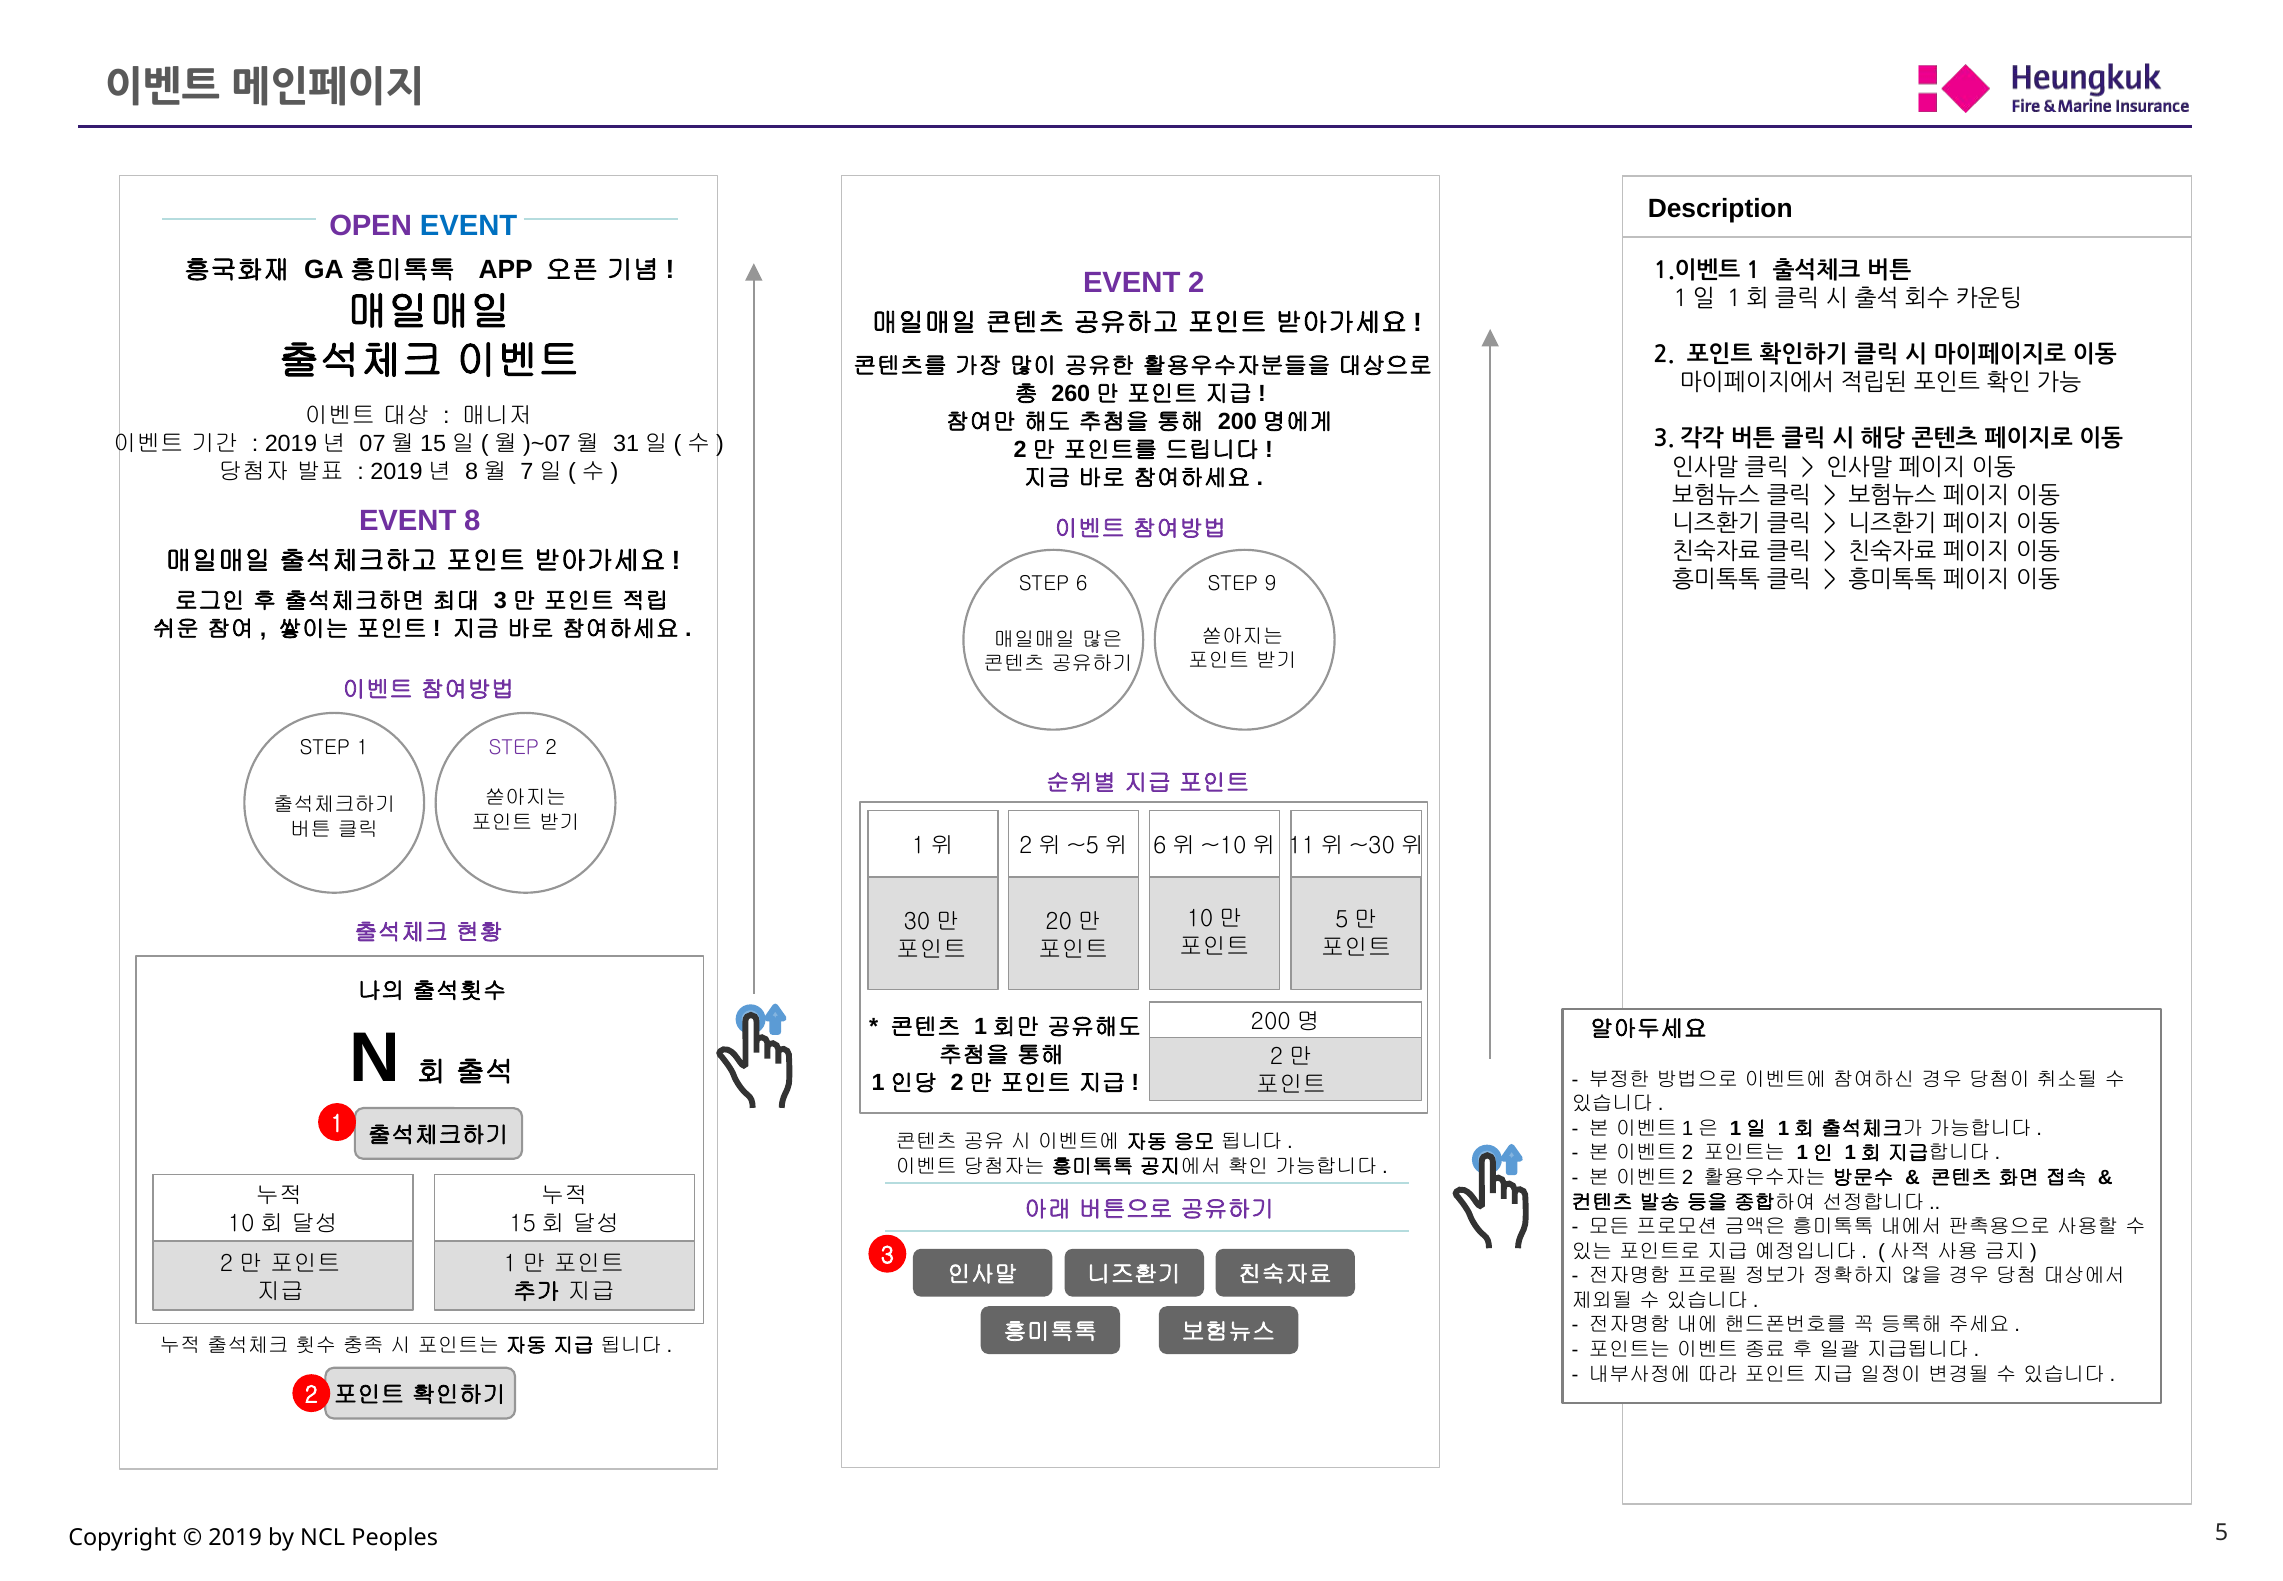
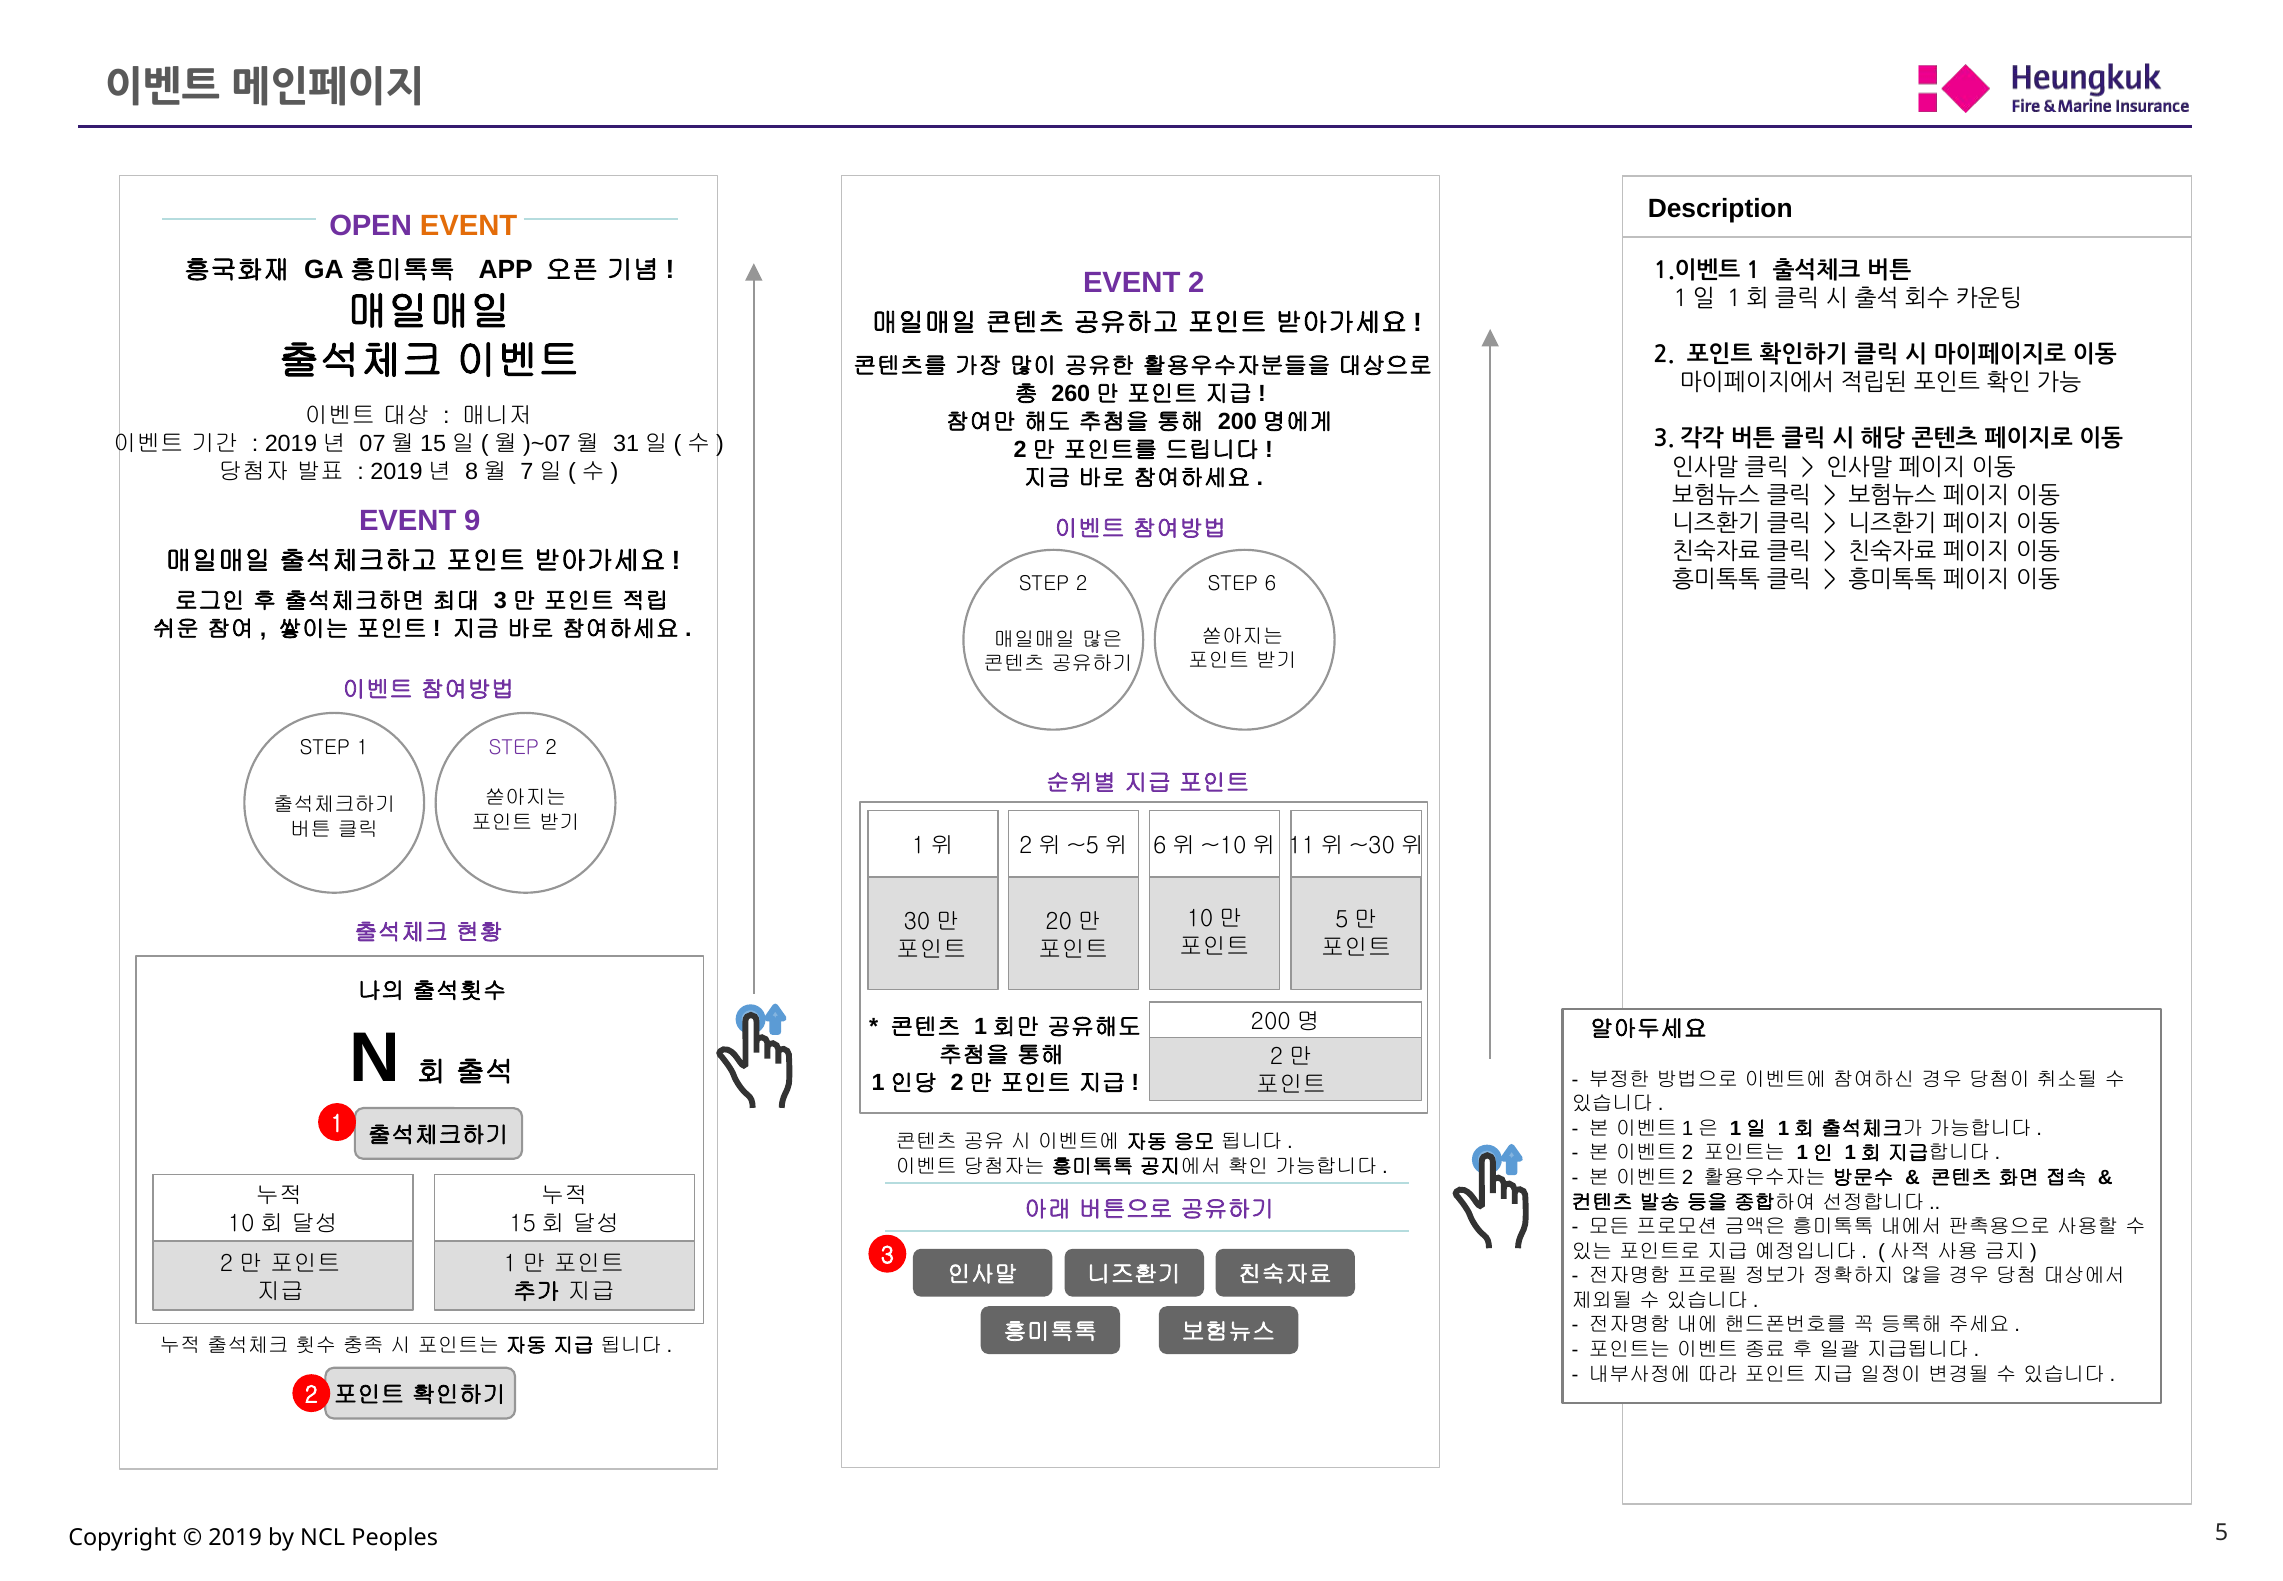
EVENT colour: blue -> orange (469, 226)
8: 8 -> 9 (472, 521)
6: 6 -> 2 (1082, 584)
9: 9 -> 6 (1270, 584)
